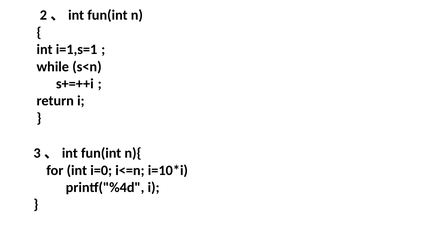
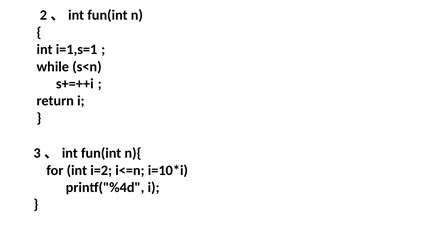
i=0: i=0 -> i=2 (101, 170)
